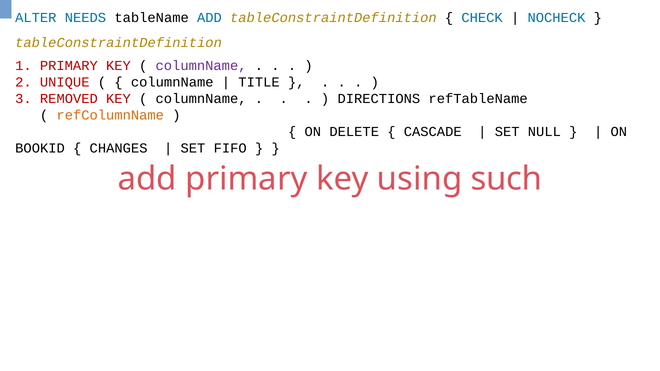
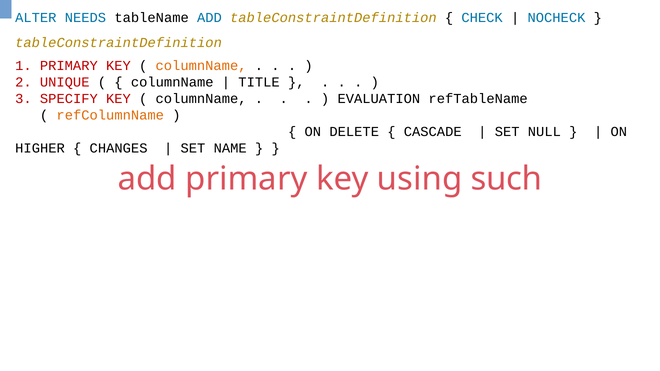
columnName colour: purple -> orange (201, 66)
REMOVED: REMOVED -> SPECIFY (69, 99)
DIRECTIONS: DIRECTIONS -> EVALUATION (379, 99)
BOOKID: BOOKID -> HIGHER (40, 148)
FIFO: FIFO -> NAME (230, 148)
